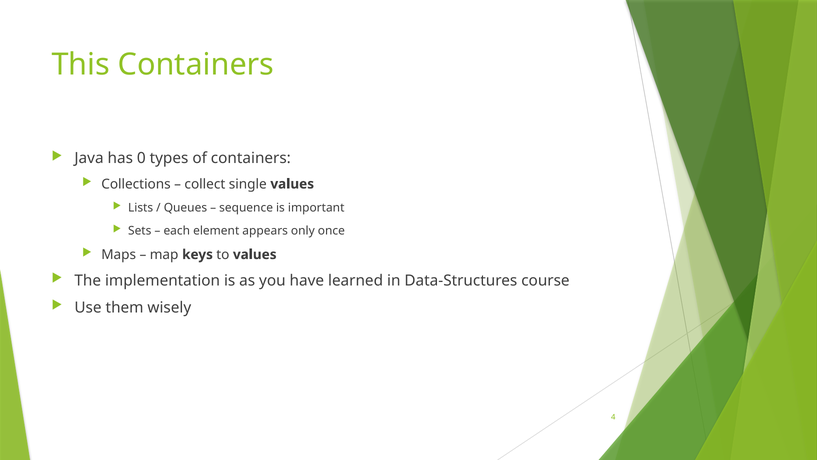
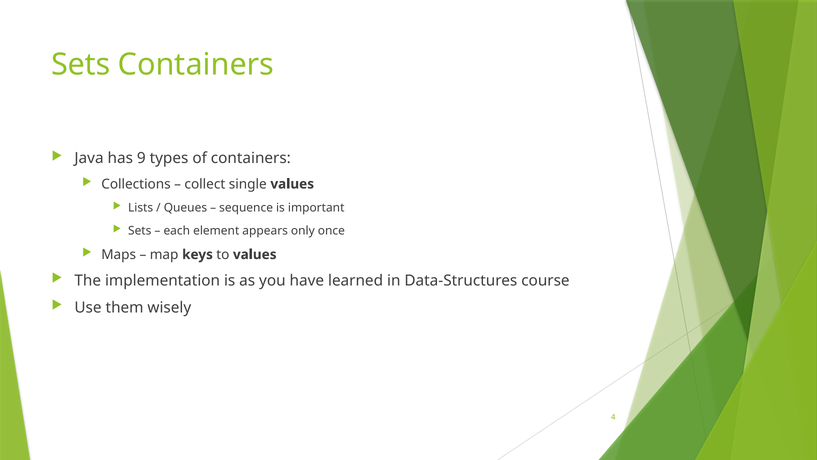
This: This -> Sets (81, 64)
0: 0 -> 9 (141, 158)
